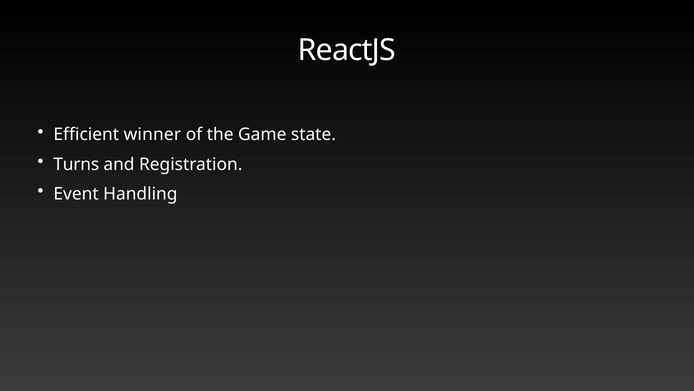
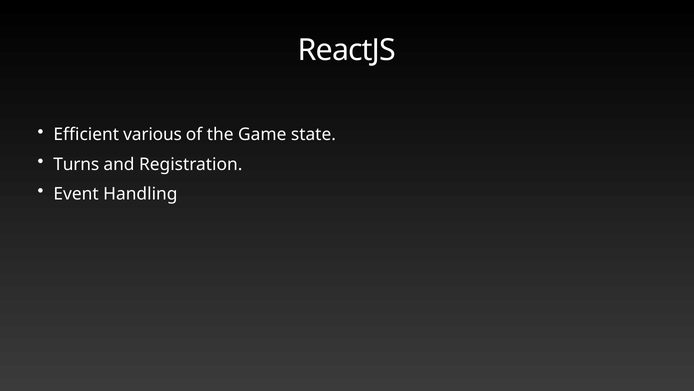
winner: winner -> various (153, 135)
